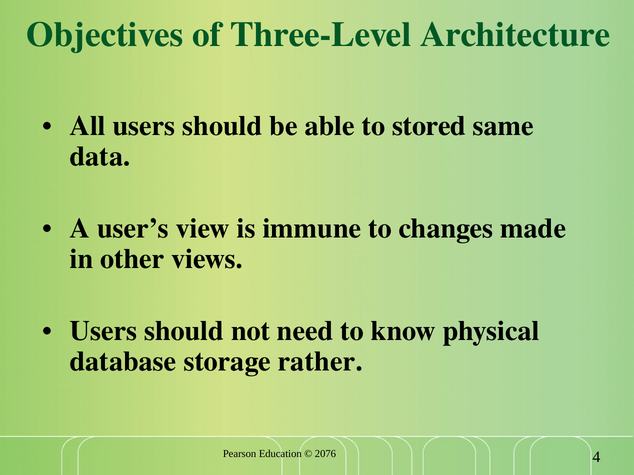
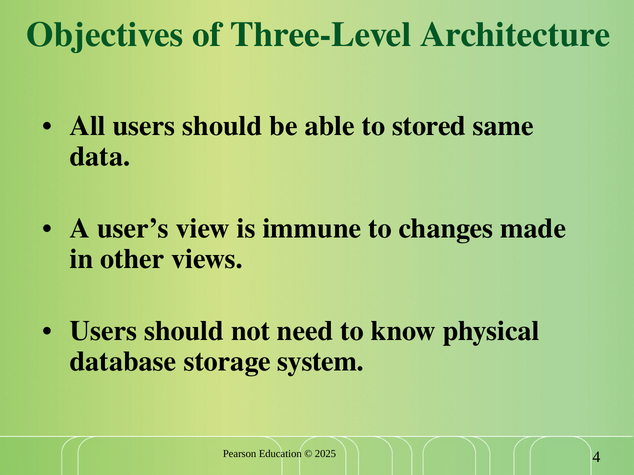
rather: rather -> system (320, 362)
2076: 2076 -> 2025 (325, 454)
